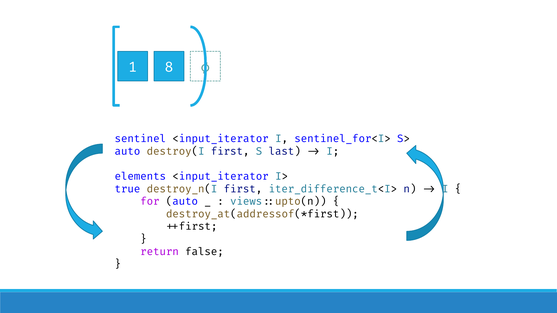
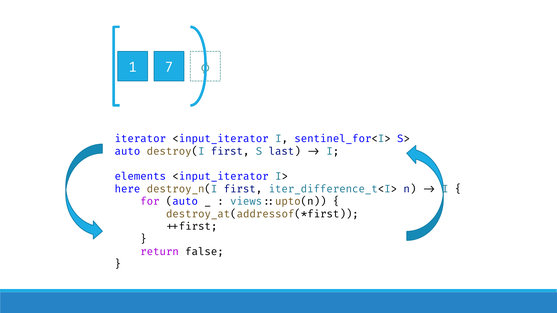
8: 8 -> 7 (169, 67)
sentinel: sentinel -> iterator (140, 139)
true: true -> here (127, 189)
